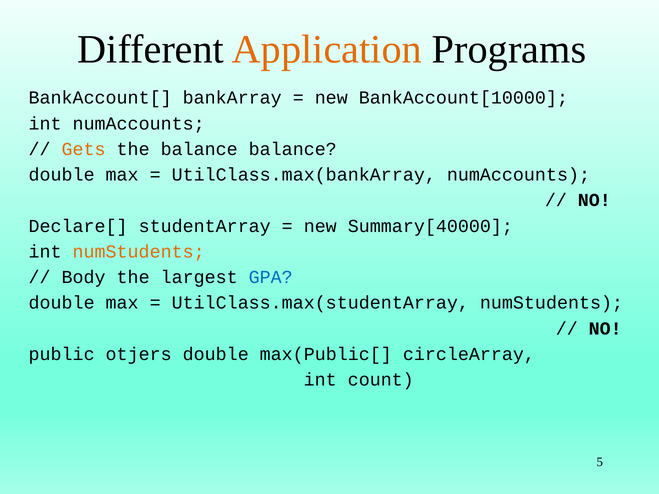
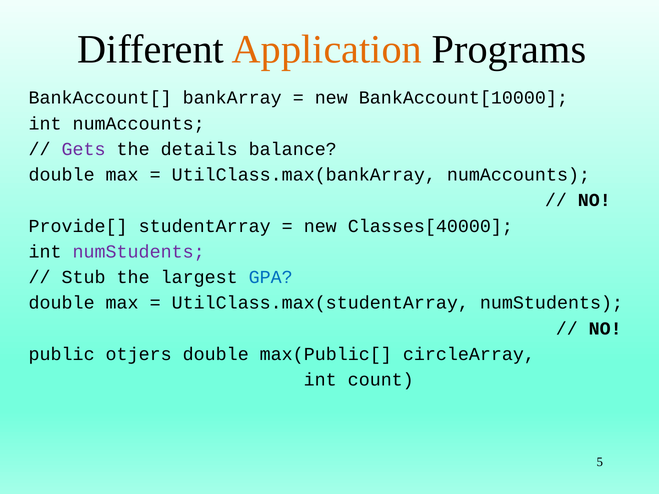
Gets colour: orange -> purple (84, 149)
the balance: balance -> details (199, 149)
Declare[: Declare[ -> Provide[ (78, 226)
Summary[40000: Summary[40000 -> Classes[40000 (430, 226)
numStudents colour: orange -> purple (139, 252)
Body: Body -> Stub (84, 277)
